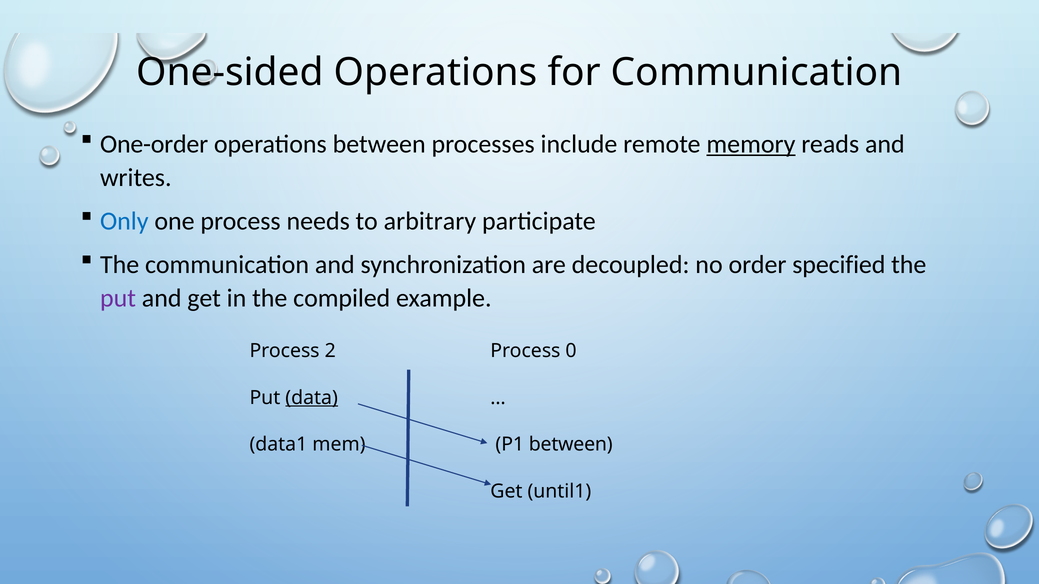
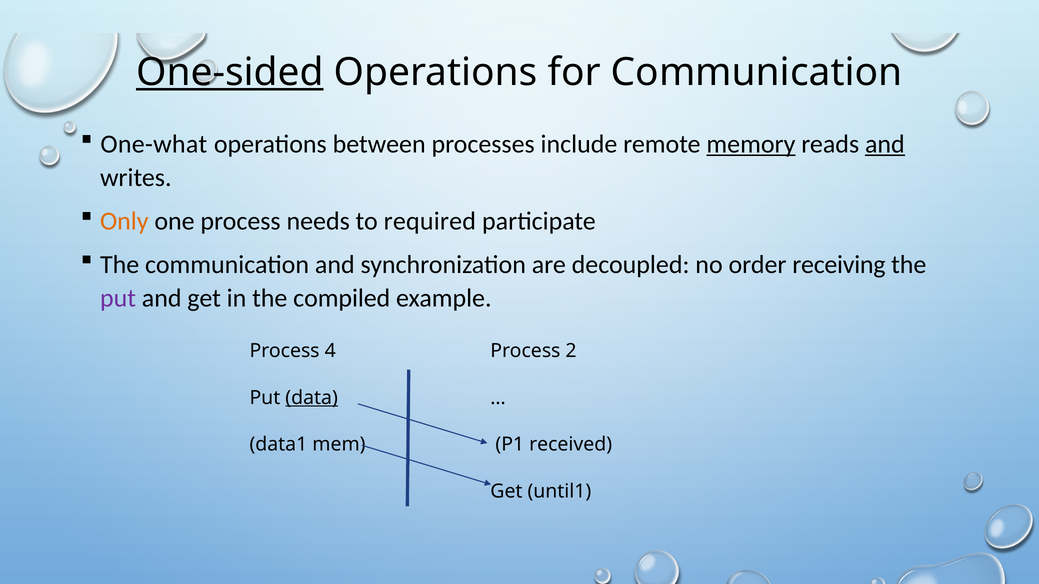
One-sided underline: none -> present (230, 73)
One-order: One-order -> One-what (154, 144)
and underline: none -> present (885, 144)
Only colour: blue -> orange (124, 221)
arbitrary: arbitrary -> required (430, 221)
specified: specified -> receiving (839, 265)
2: 2 -> 4 (330, 351)
0: 0 -> 2 (571, 351)
P1 between: between -> received (571, 445)
